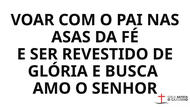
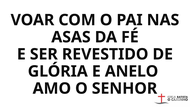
BUSCA: BUSCA -> ANELO (132, 71)
